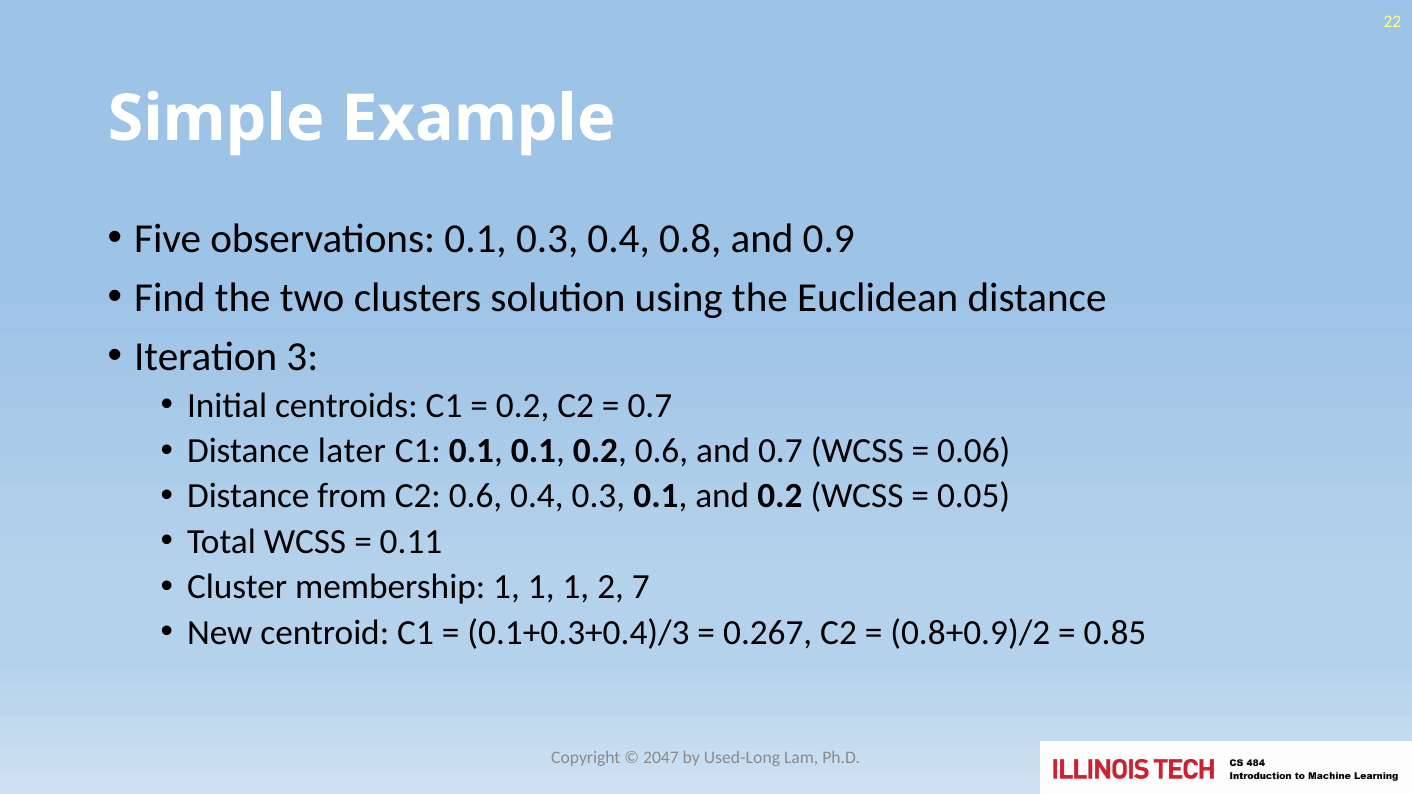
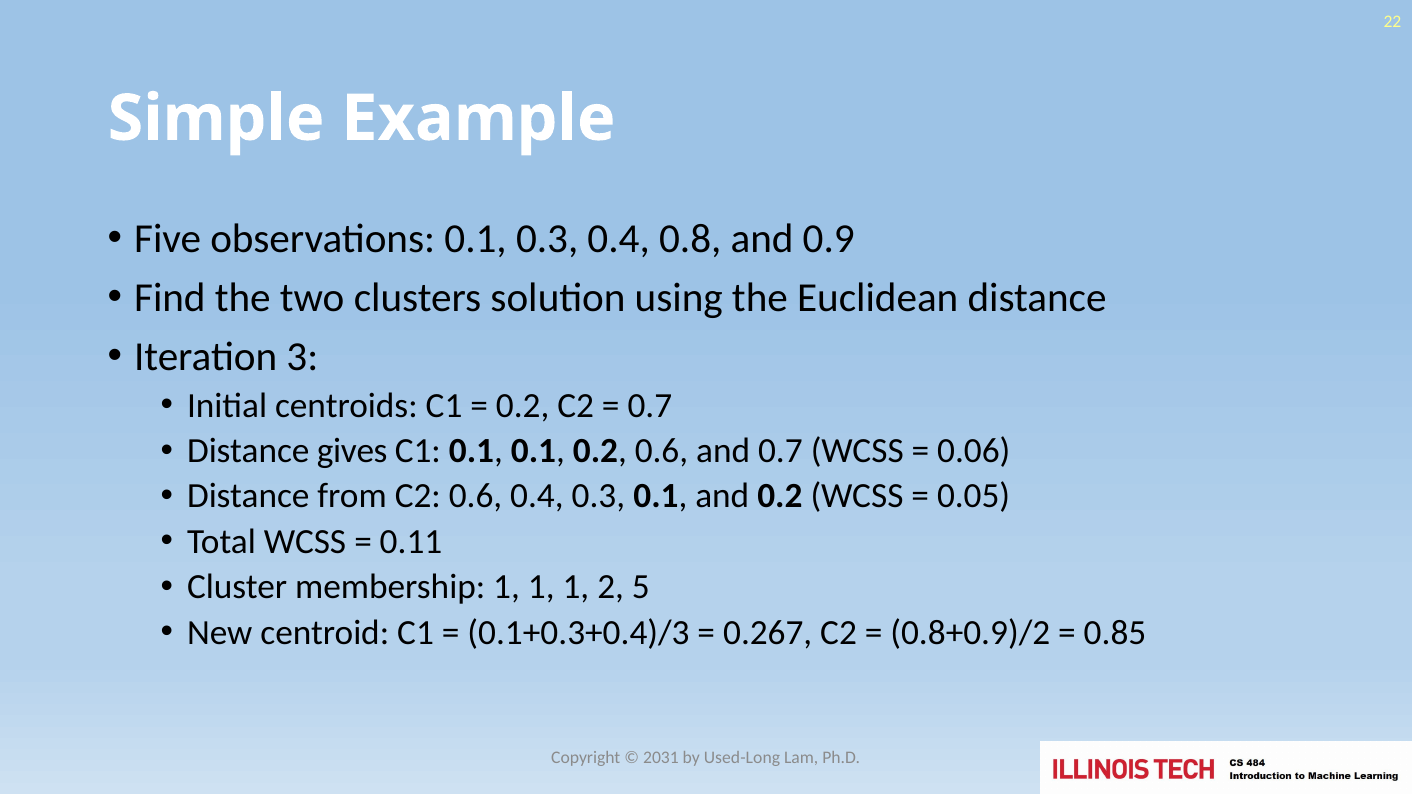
later: later -> gives (352, 451)
7: 7 -> 5 (641, 587)
2047: 2047 -> 2031 (661, 758)
